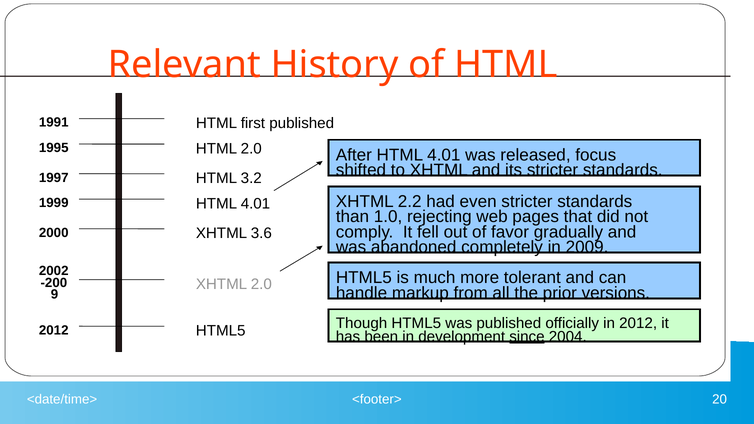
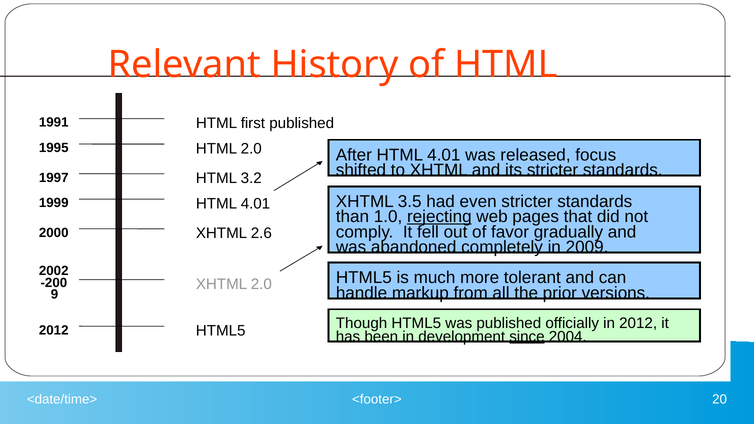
2.2: 2.2 -> 3.5 (410, 202)
rejecting underline: none -> present (439, 217)
3.6: 3.6 -> 2.6 (261, 233)
